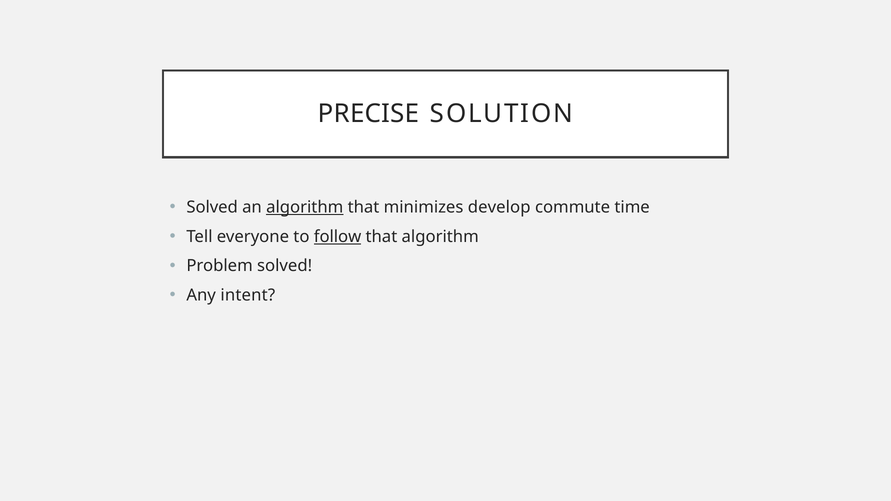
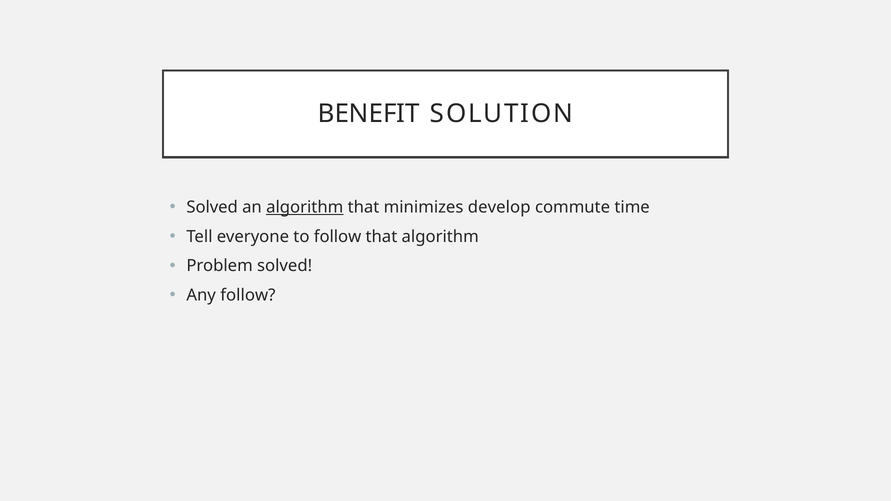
PRECISE: PRECISE -> BENEFIT (369, 114)
follow underline: present -> none (338, 237)
Any intent: intent -> follow (248, 295)
